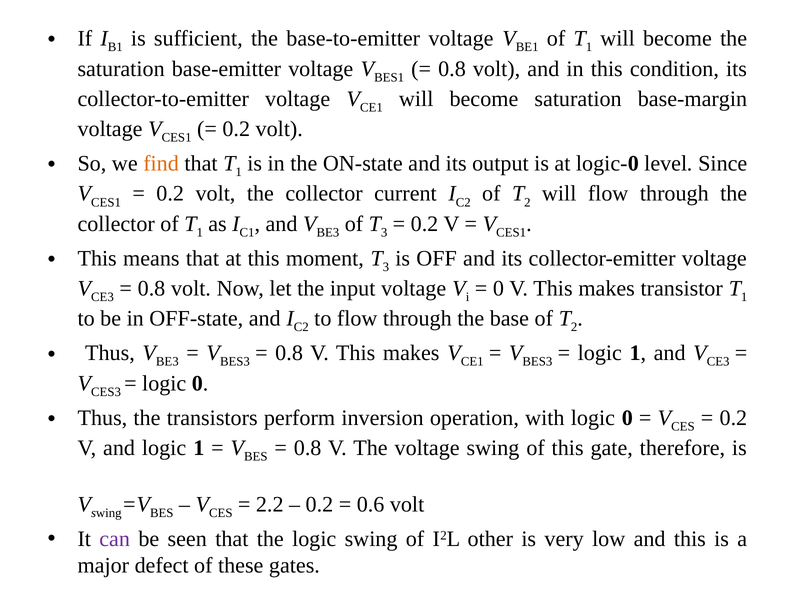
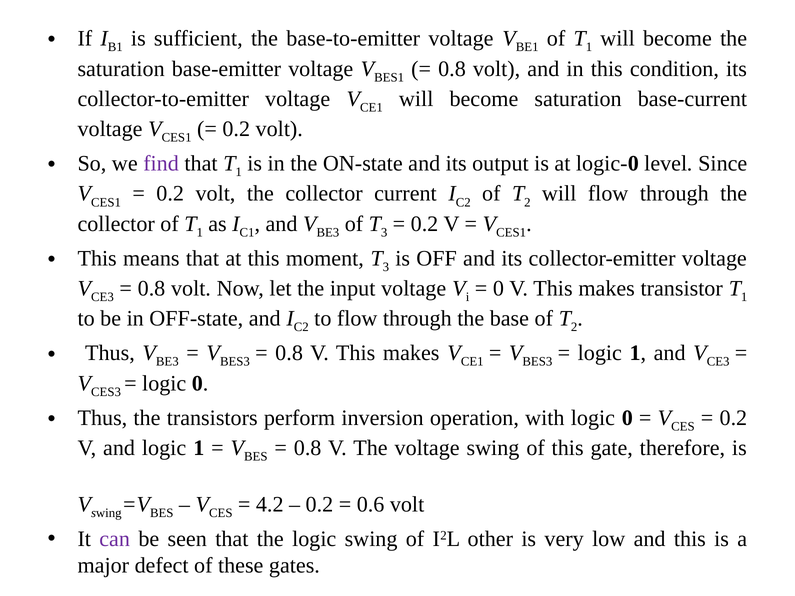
base-margin: base-margin -> base-current (692, 99)
find colour: orange -> purple (161, 164)
2.2: 2.2 -> 4.2 (270, 505)
